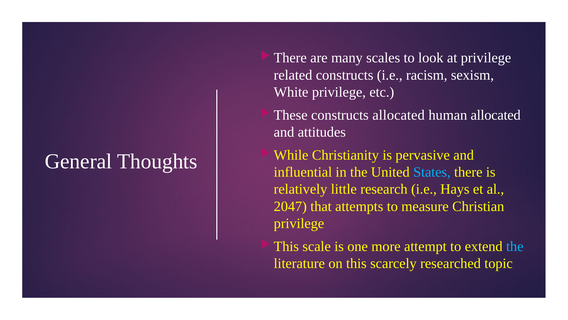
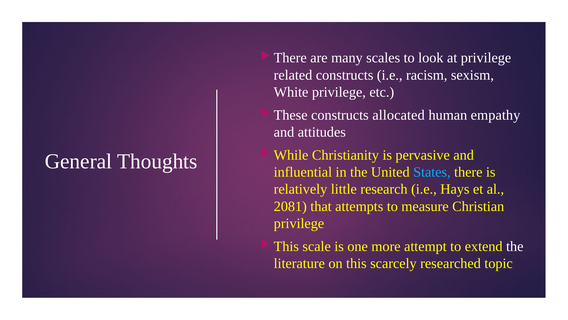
human allocated: allocated -> empathy (496, 115)
2047: 2047 -> 2081 (290, 206)
the colour: light blue -> white (515, 246)
